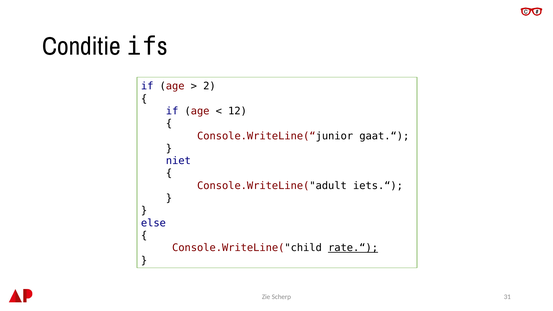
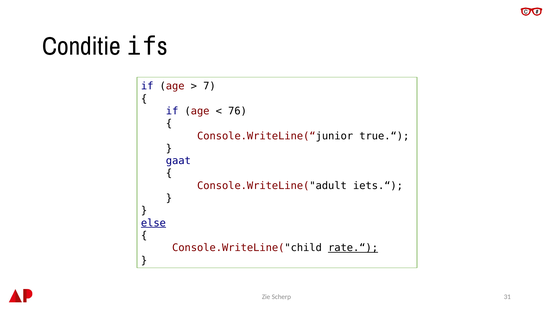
2: 2 -> 7 (209, 86)
12: 12 -> 76 (237, 111)
gaat.“: gaat.“ -> true.“ (384, 136)
niet: niet -> gaat (178, 161)
else underline: none -> present (153, 223)
